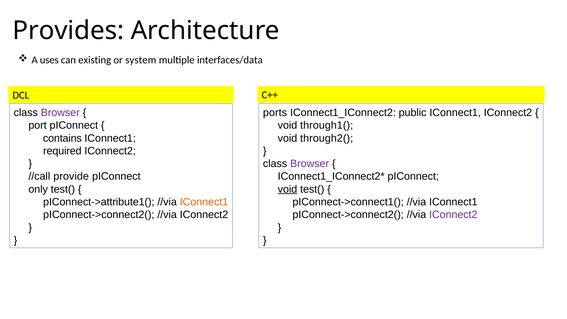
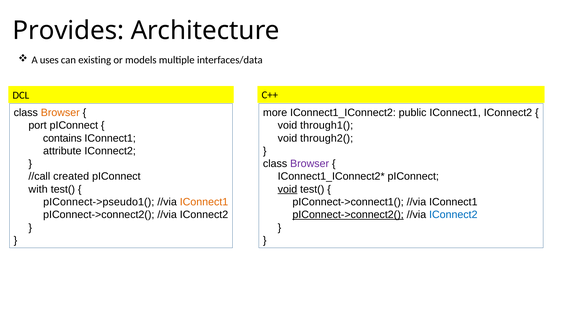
system: system -> models (141, 60)
Browser colour: purple -> orange (60, 113)
ports: ports -> more (275, 113)
required: required -> attribute (62, 151)
provide: provide -> created (71, 176)
only: only -> with (38, 189)
pIConnect->attribute1(: pIConnect->attribute1( -> pIConnect->pseudo1( (99, 202)
pIConnect->connect2( underline: none -> present (348, 215)
IConnect2 colour: purple -> blue (453, 215)
